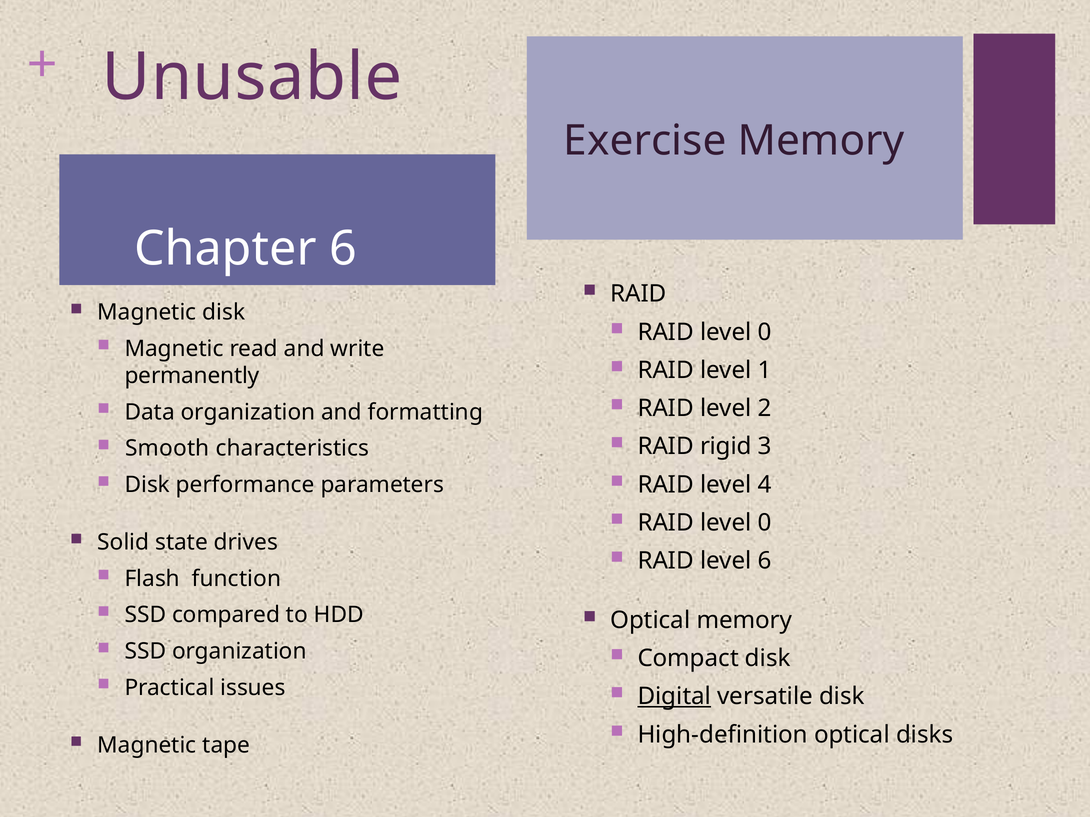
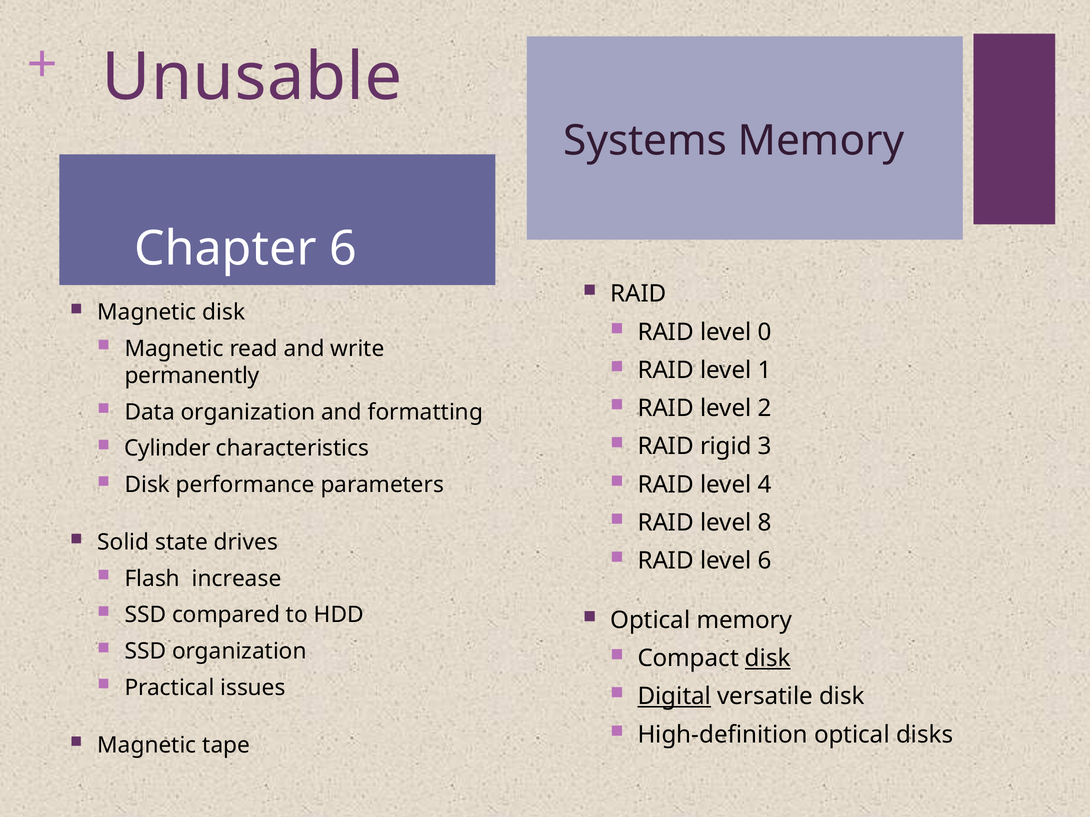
Exercise: Exercise -> Systems (645, 141)
Smooth: Smooth -> Cylinder (167, 449)
0: 0 -> 8 (765, 523)
function: function -> increase (237, 579)
disk underline: none -> present (768, 659)
